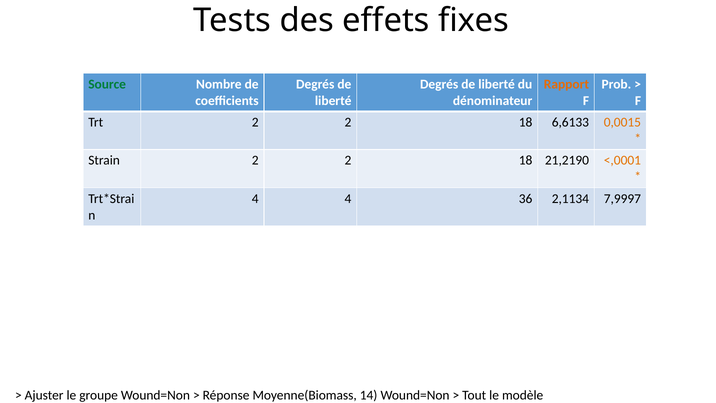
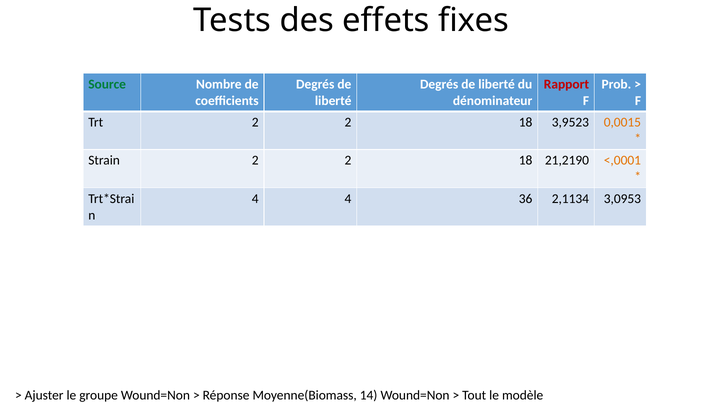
Rapport colour: orange -> red (566, 84)
6,6133: 6,6133 -> 3,9523 (570, 122)
7,9997: 7,9997 -> 3,0953 (622, 199)
